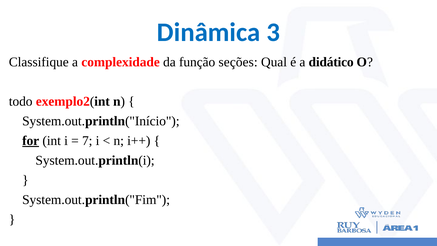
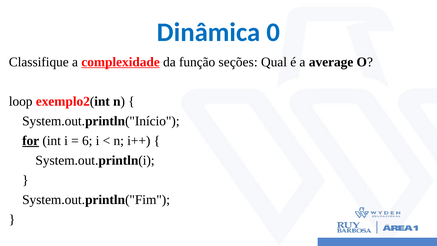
3: 3 -> 0 (273, 32)
complexidade underline: none -> present (121, 62)
didático: didático -> average (331, 62)
todo: todo -> loop (21, 101)
7: 7 -> 6 (87, 141)
